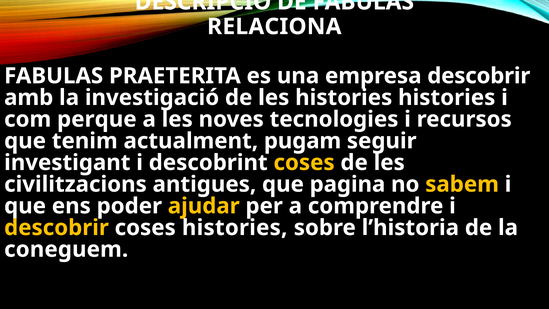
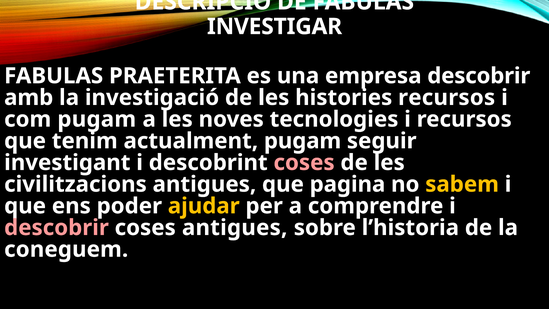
RELACIONA: RELACIONA -> INVESTIGAR (275, 27)
histories histories: histories -> recursos (447, 98)
com perque: perque -> pugam (97, 119)
coses colour: yellow -> pink (304, 163)
descobrir colour: yellow -> pink (56, 228)
coses histories: histories -> antigues (235, 228)
